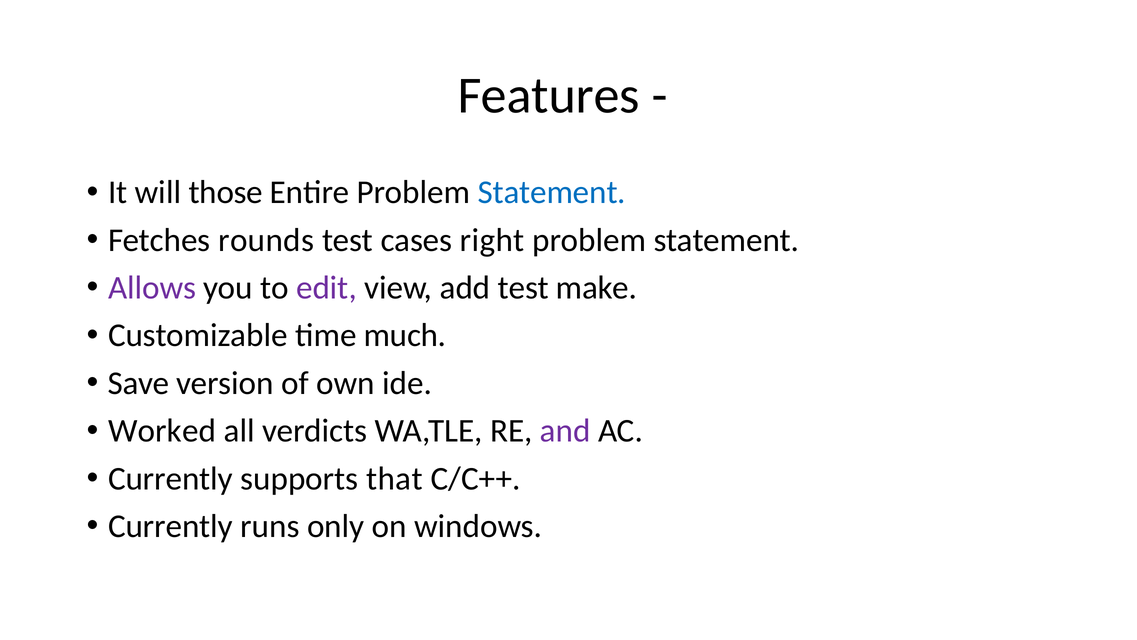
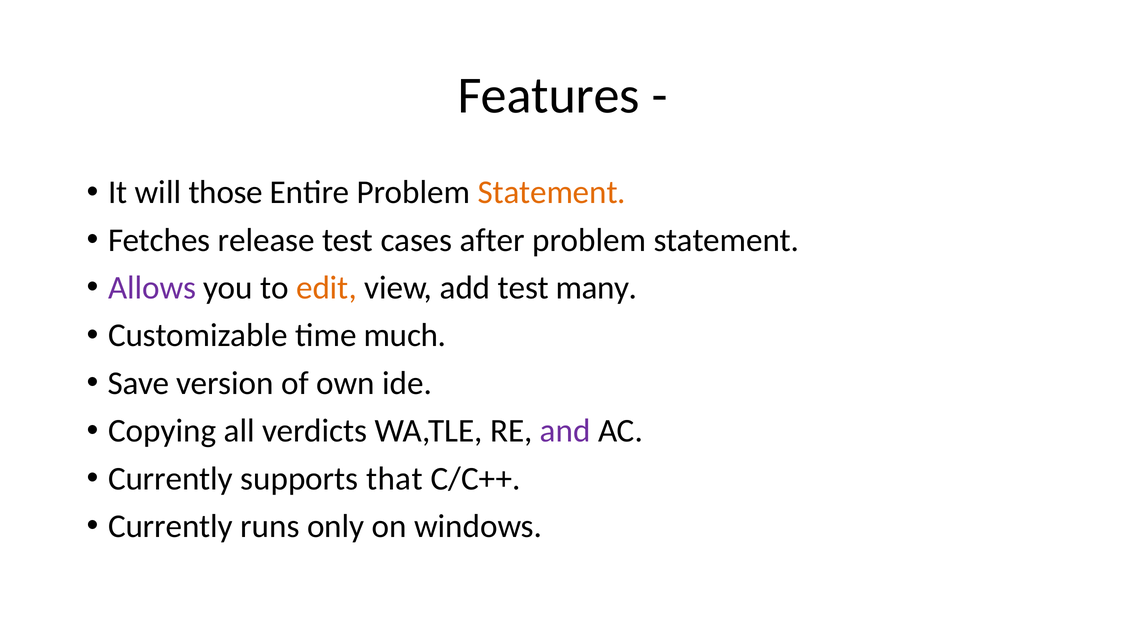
Statement colour: blue -> orange (552, 192)
rounds: rounds -> release (266, 240)
right: right -> after (492, 240)
edit colour: purple -> orange (326, 288)
make: make -> many (596, 288)
Worked: Worked -> Copying (162, 431)
